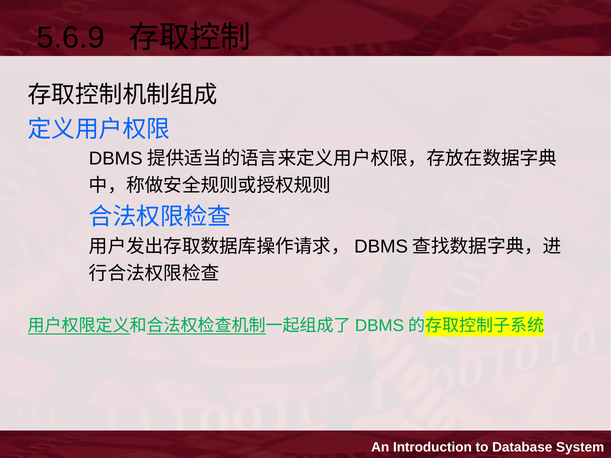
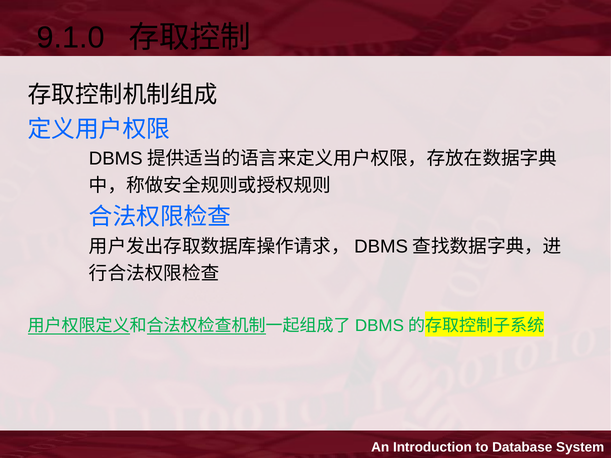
5.6.9: 5.6.9 -> 9.1.0 (71, 38)
